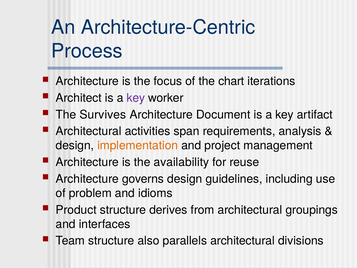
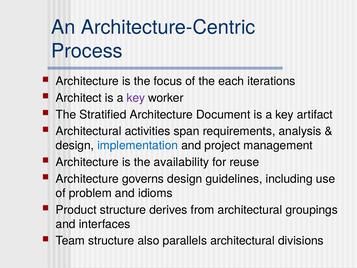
chart: chart -> each (231, 81)
Survives: Survives -> Stratified (103, 114)
implementation colour: orange -> blue (138, 145)
